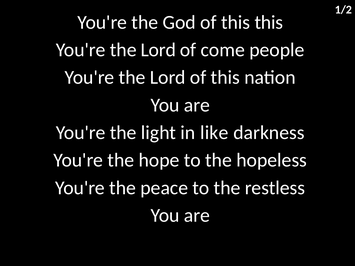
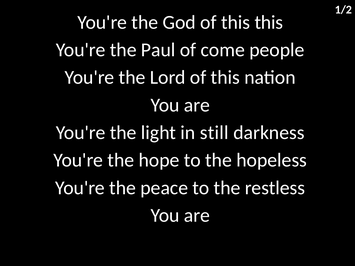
Lord: Lord -> Paul (158, 50)
like: like -> still (214, 133)
